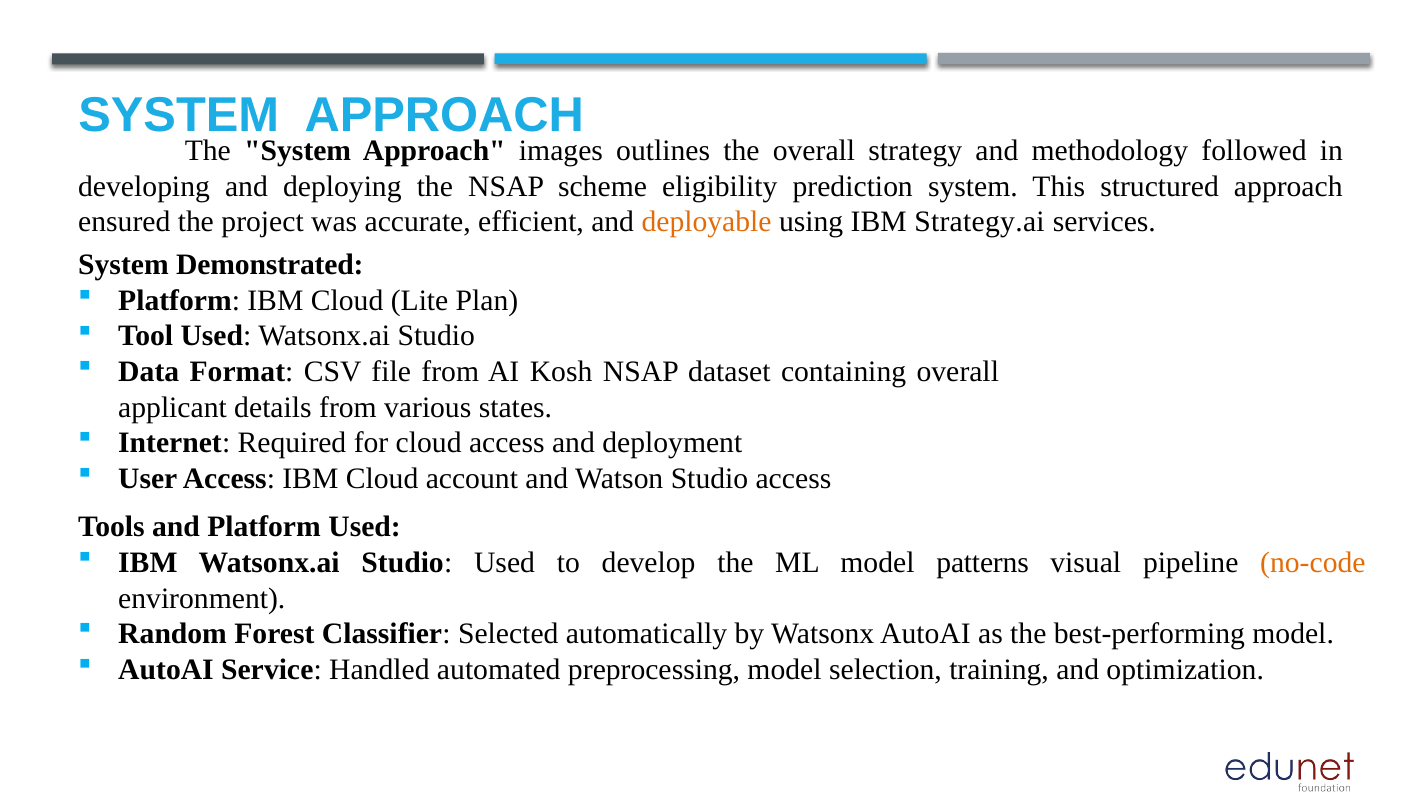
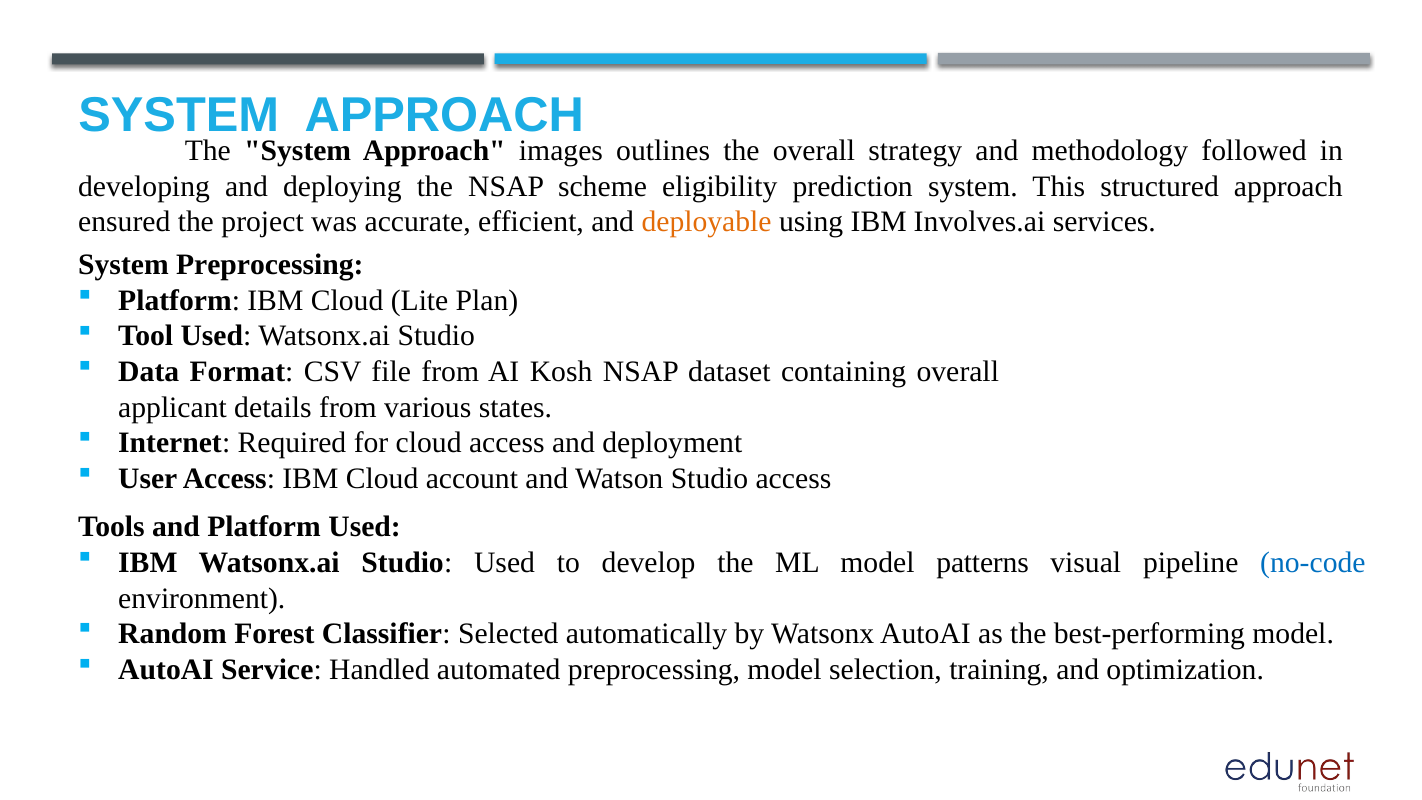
Strategy.ai: Strategy.ai -> Involves.ai (980, 222)
System Demonstrated: Demonstrated -> Preprocessing (270, 265)
no-code colour: orange -> blue (1313, 563)
